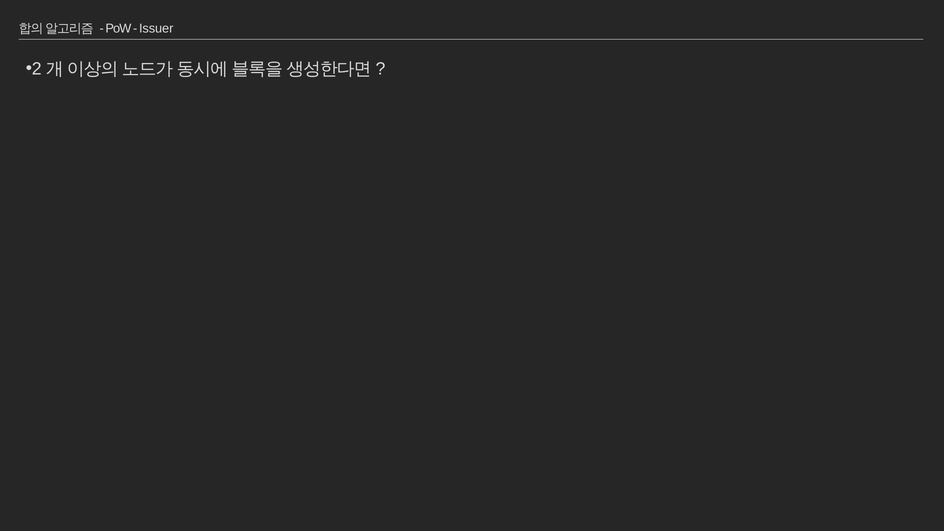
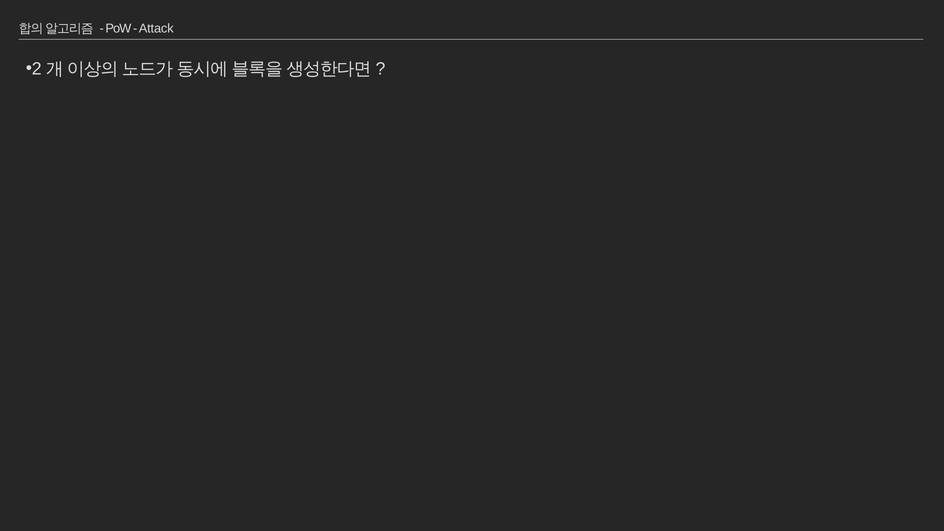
Issuer: Issuer -> Attack (156, 28)
